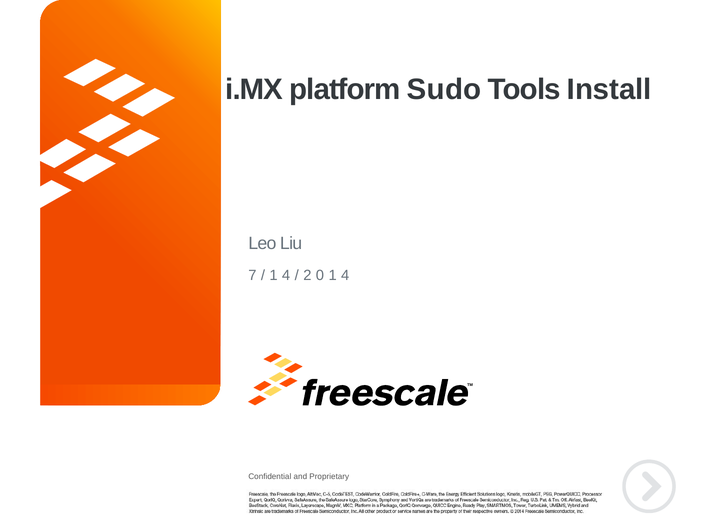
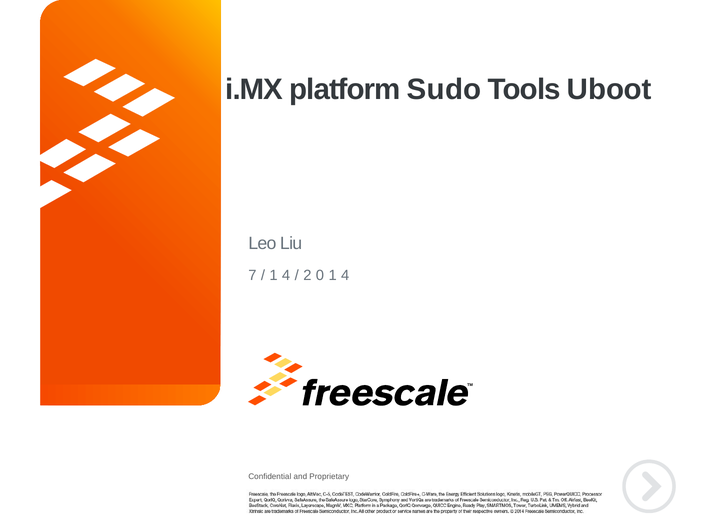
Install: Install -> Uboot (609, 89)
